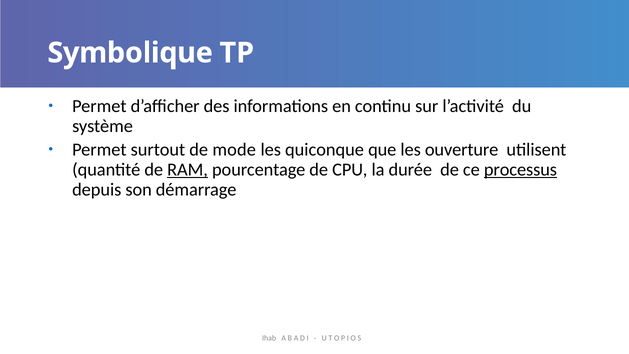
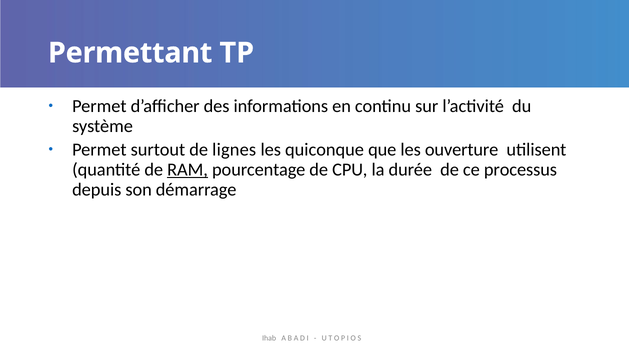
Symbolique: Symbolique -> Permettant (130, 53)
mode: mode -> lignes (234, 150)
processus underline: present -> none (520, 170)
